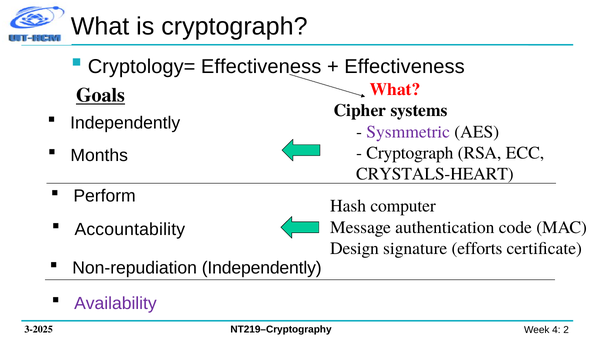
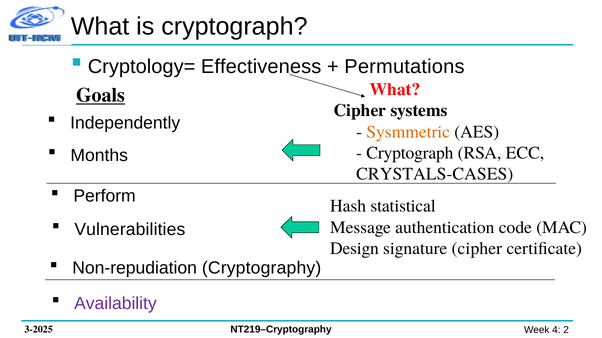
Effectiveness: Effectiveness -> Permutations (404, 67)
Sysmmetric colour: purple -> orange (408, 132)
CRYSTALS-HEART: CRYSTALS-HEART -> CRYSTALS-CASES (435, 174)
computer: computer -> statistical (403, 207)
Accountability: Accountability -> Vulnerabilities (130, 230)
signature efforts: efforts -> cipher (477, 249)
Non-repudiation Independently: Independently -> Cryptography (262, 269)
